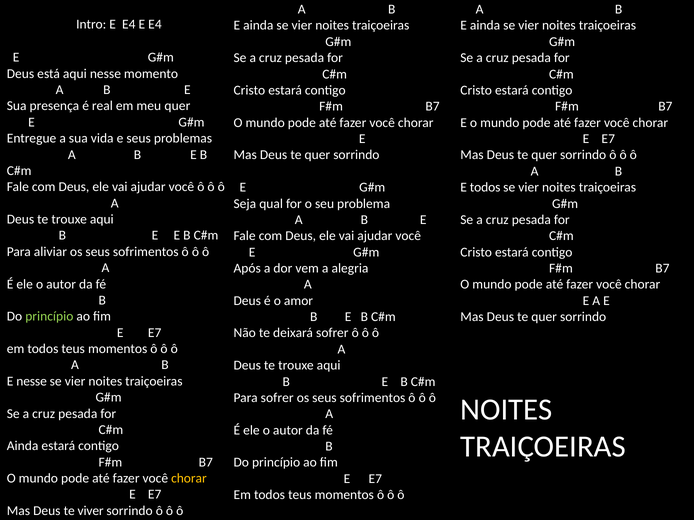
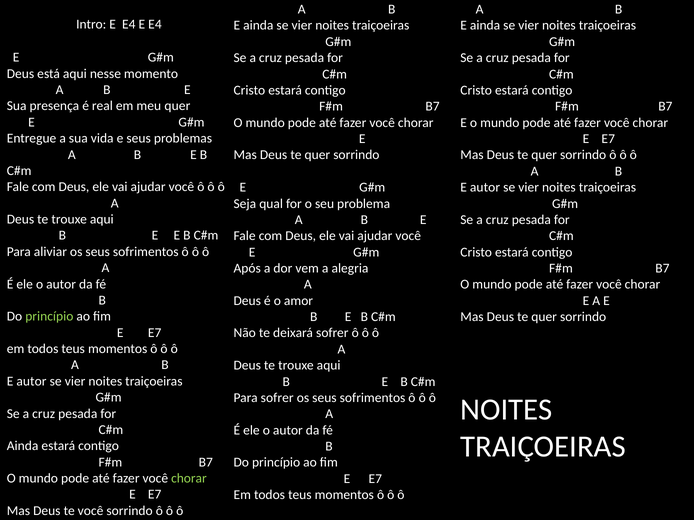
todos: todos -> autor (485, 188)
nesse: nesse -> autor (31, 382)
chorar colour: yellow -> light green (189, 479)
te viver: viver -> você (91, 511)
